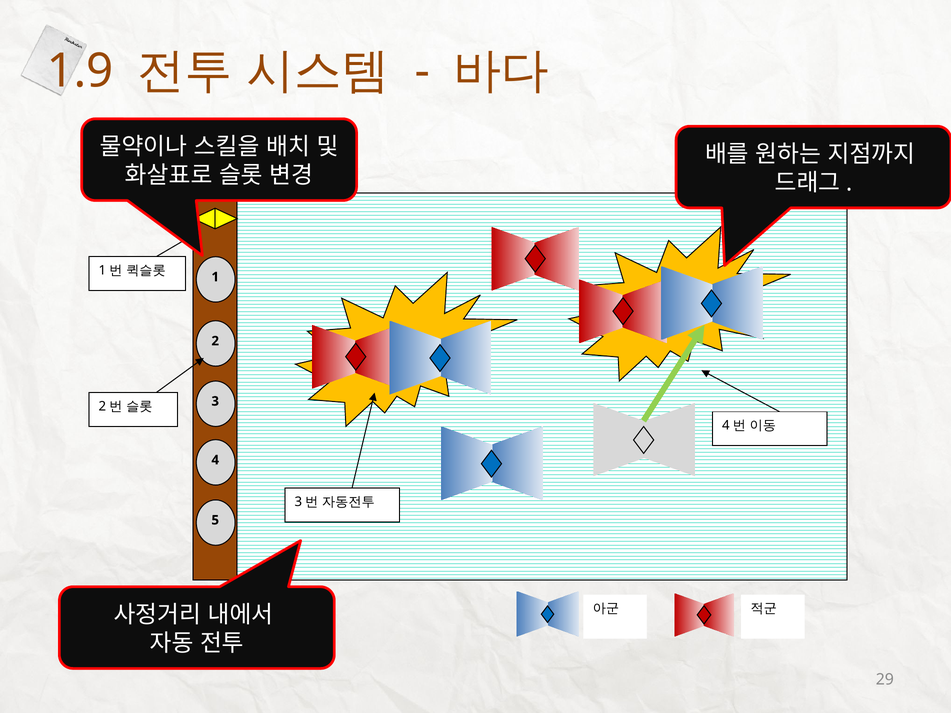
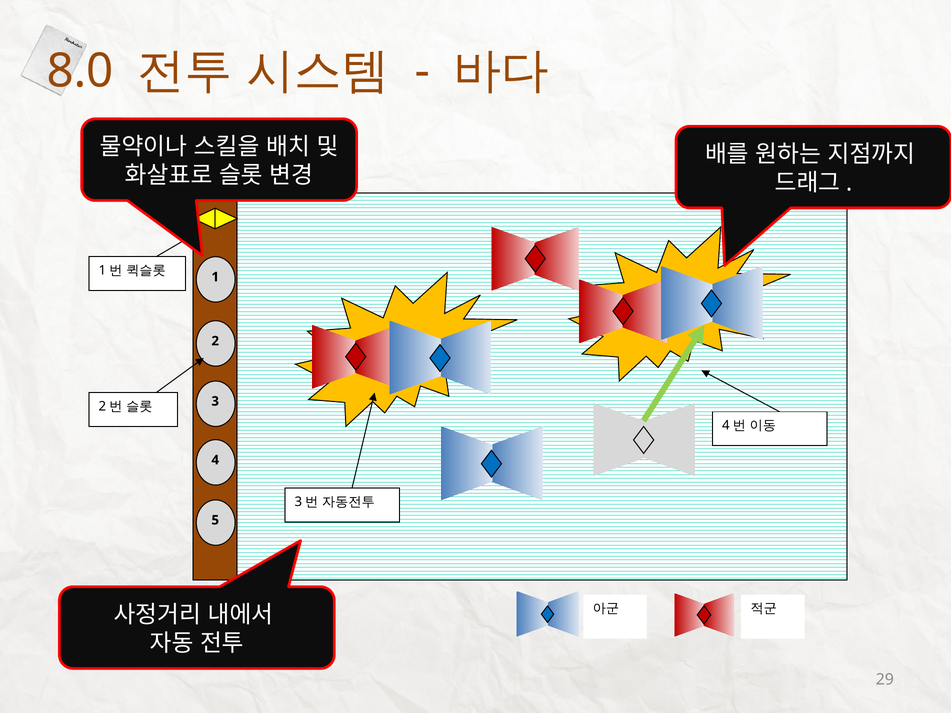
1.9: 1.9 -> 8.0 (80, 71)
